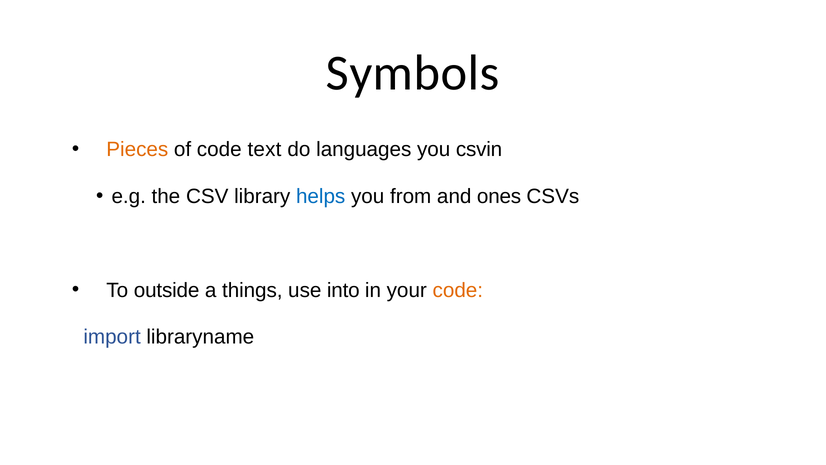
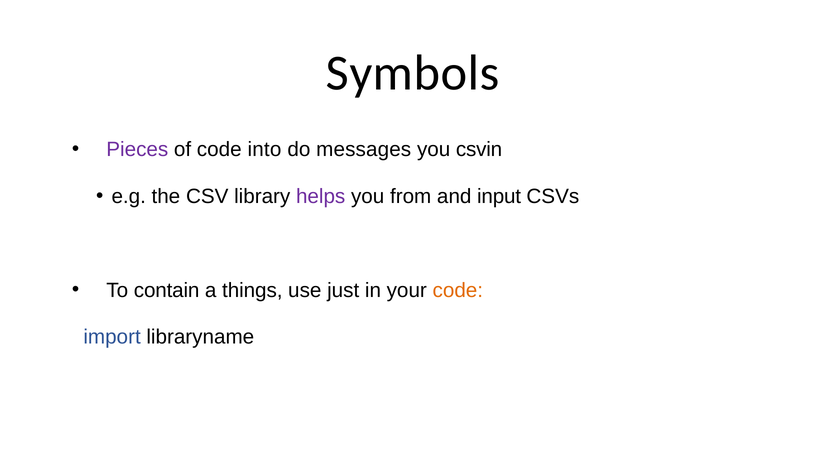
Pieces colour: orange -> purple (137, 149)
text: text -> into (264, 149)
languages: languages -> messages (364, 149)
helps colour: blue -> purple (321, 196)
ones: ones -> input (499, 196)
outside: outside -> contain (167, 290)
into: into -> just (343, 290)
